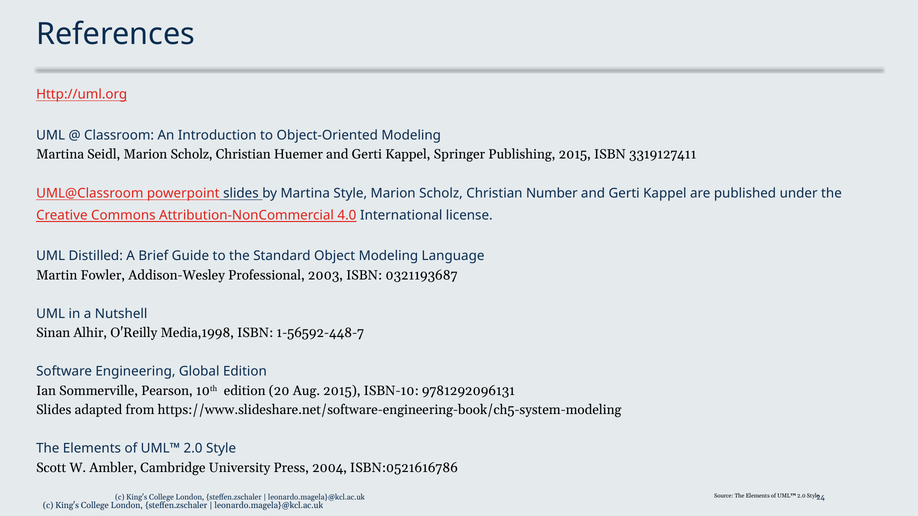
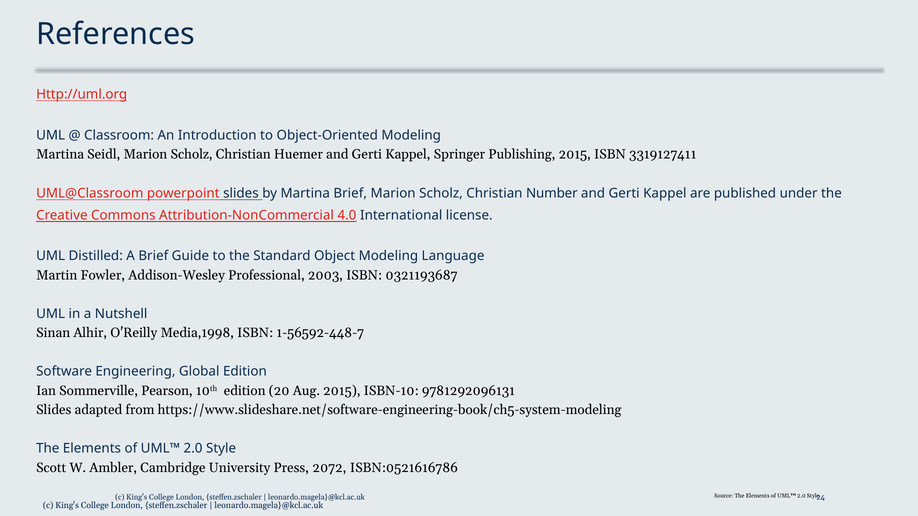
Martina Style: Style -> Brief (350, 194)
2004: 2004 -> 2072 (329, 468)
